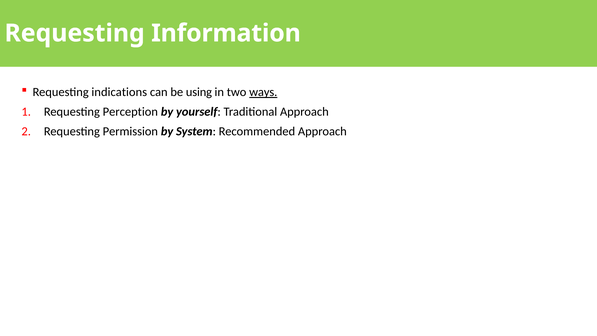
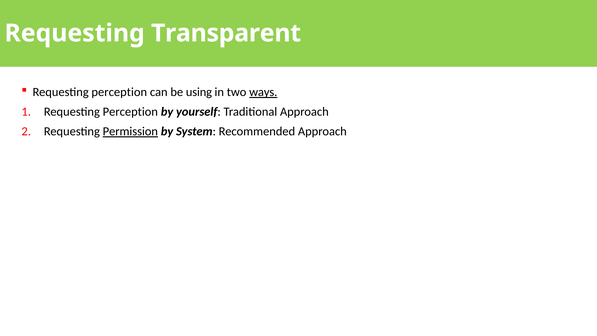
Information: Information -> Transparent (226, 33)
indications: indications -> perception (119, 92)
Permission underline: none -> present (130, 131)
